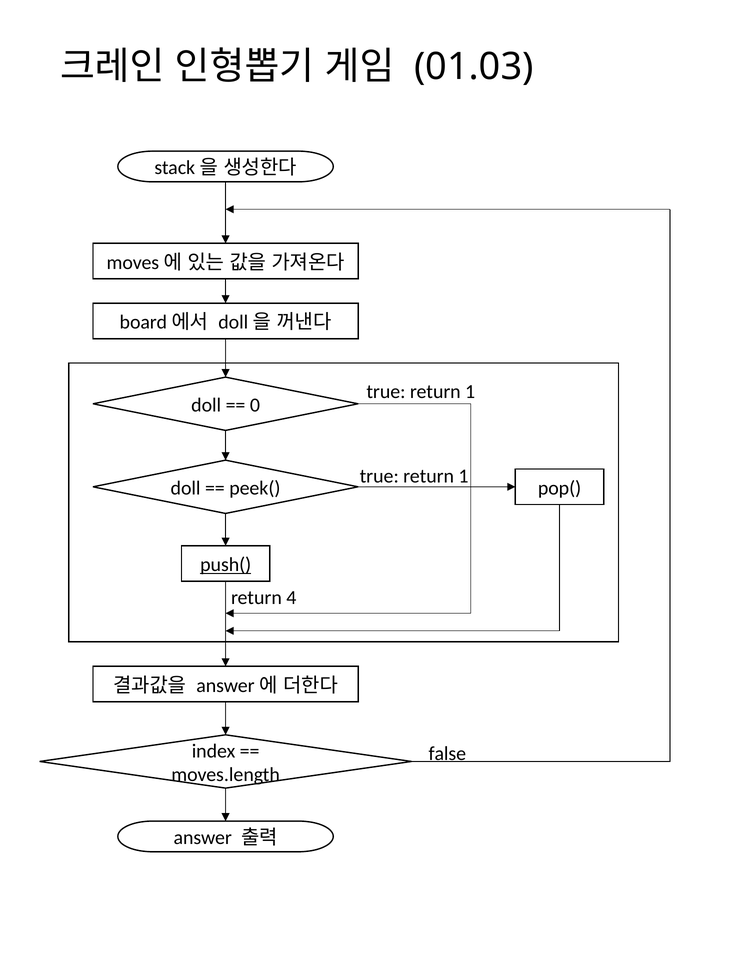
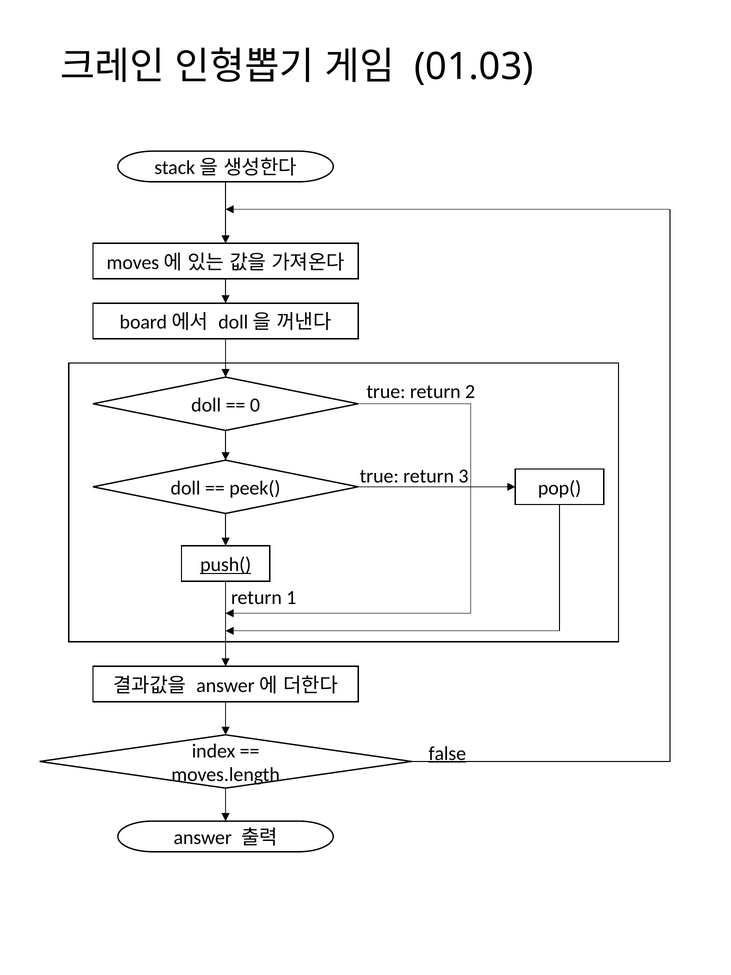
1: 1 -> 2 (470, 391)
1: 1 -> 3 (464, 476)
4: 4 -> 1 (291, 597)
false underline: none -> present (447, 753)
